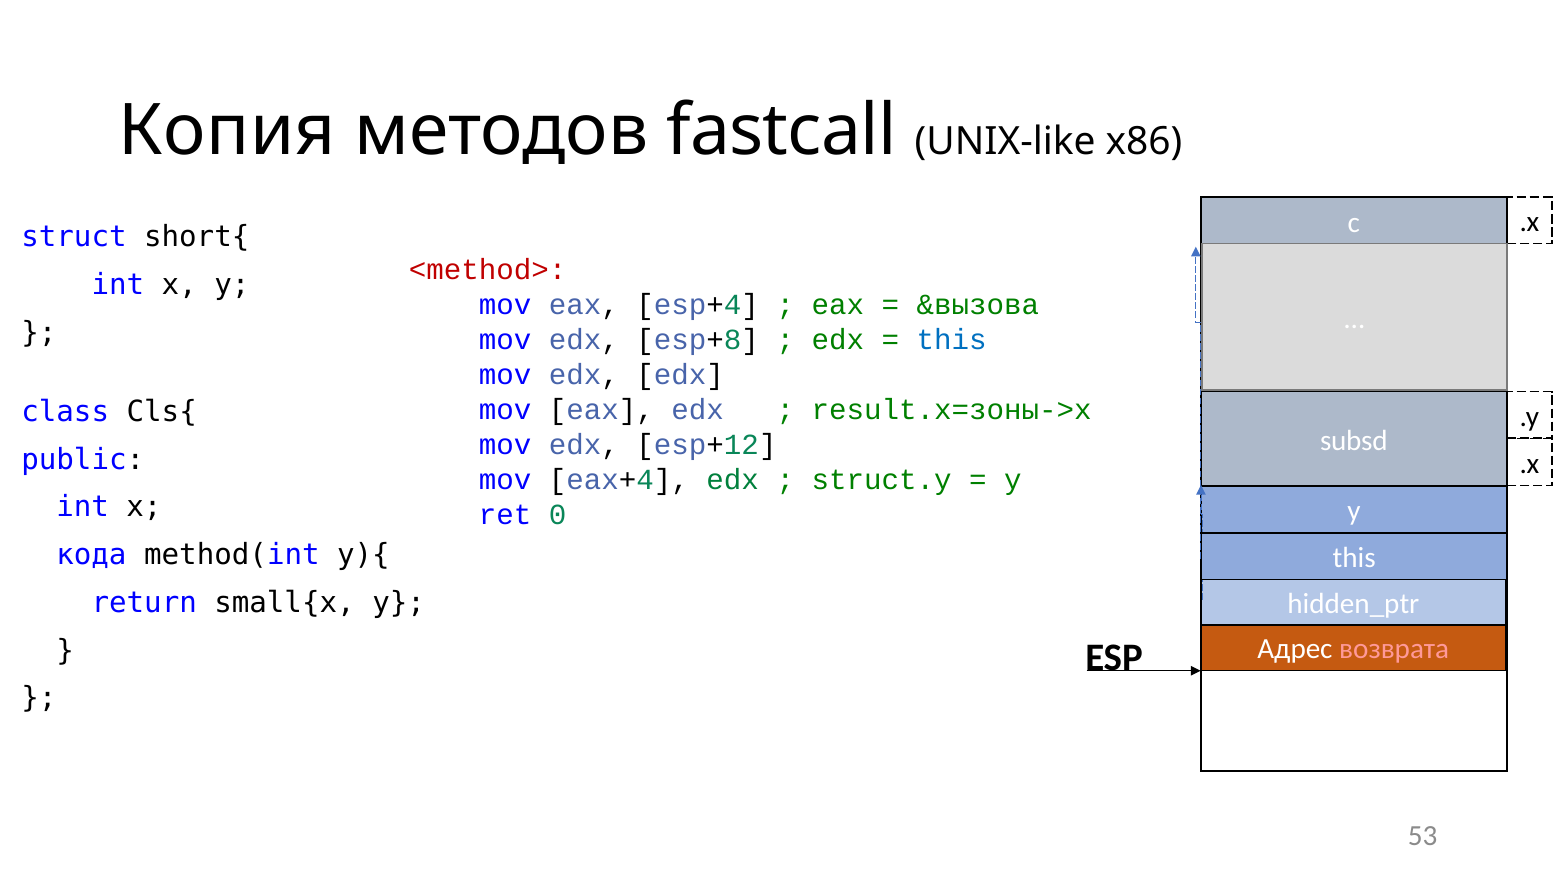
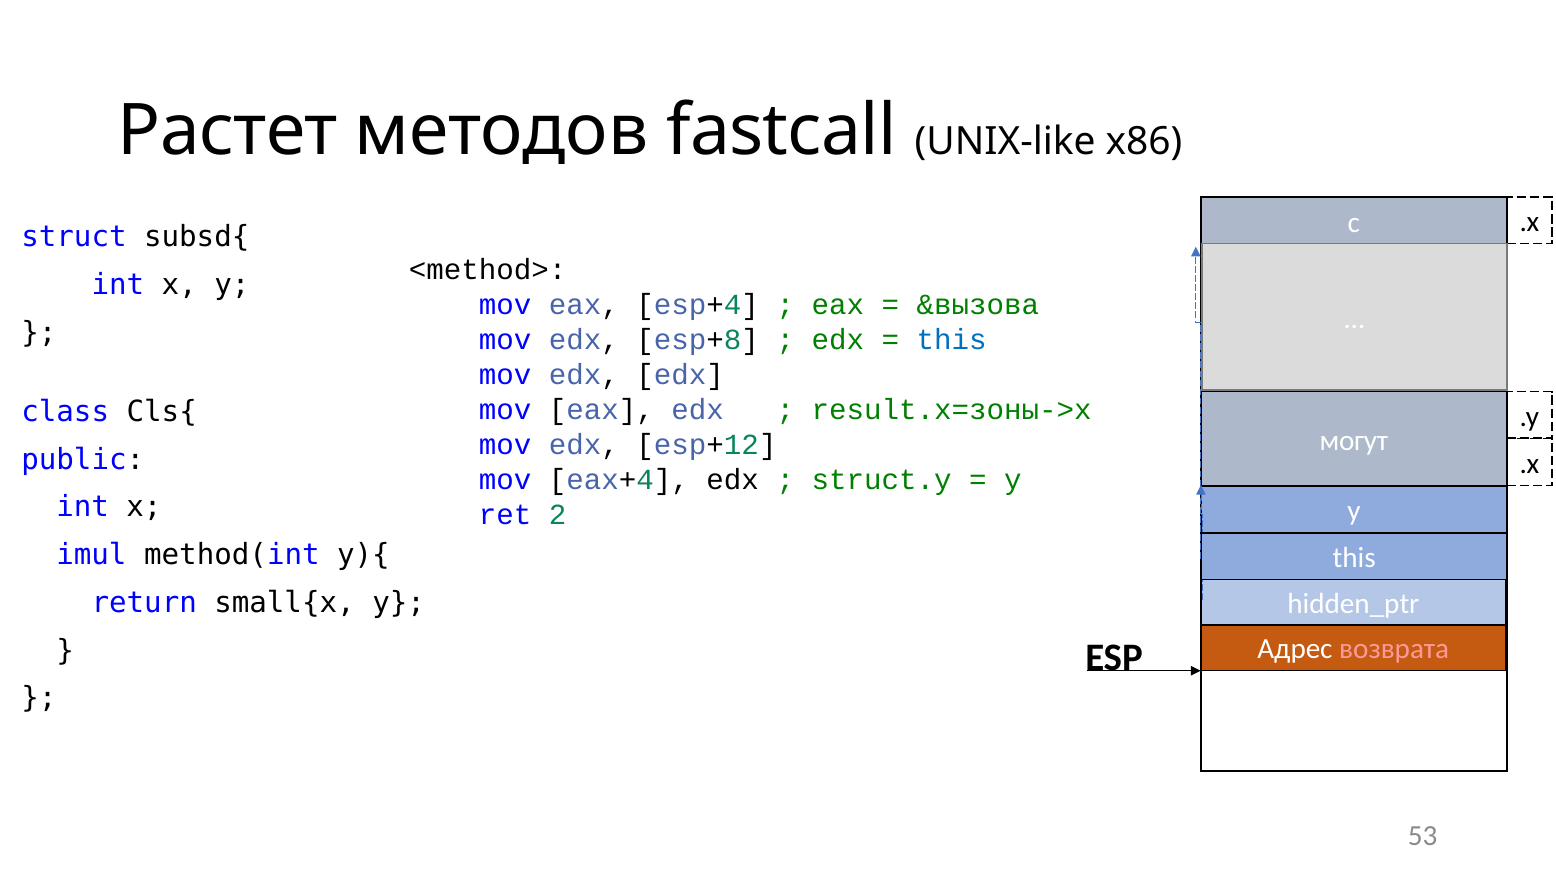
Копия: Копия -> Растет (228, 131)
short{: short{ -> subsd{ (197, 237)
<method> colour: red -> black (488, 270)
subsd: subsd -> могут (1354, 441)
edx colour: green -> black (733, 480)
0: 0 -> 2 (558, 515)
кода: кода -> imul (91, 555)
